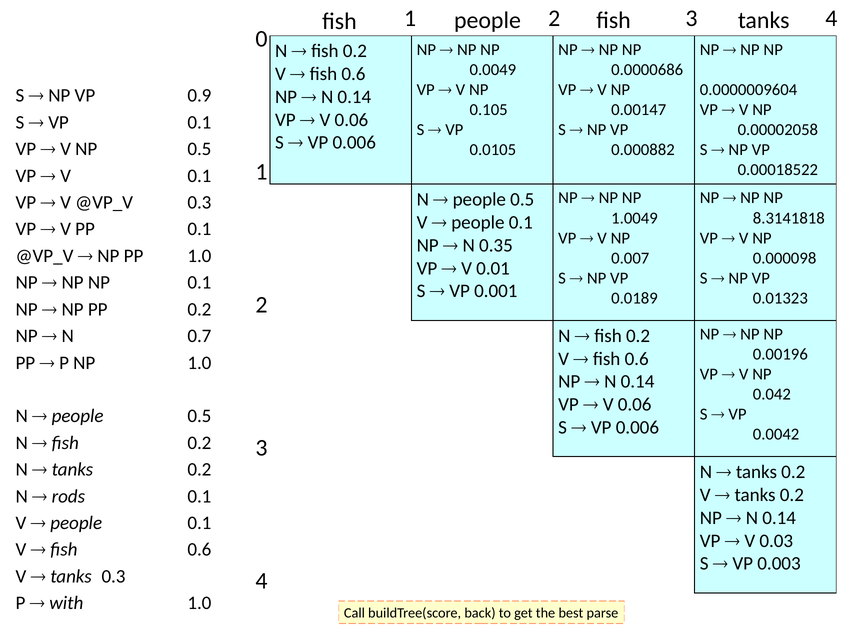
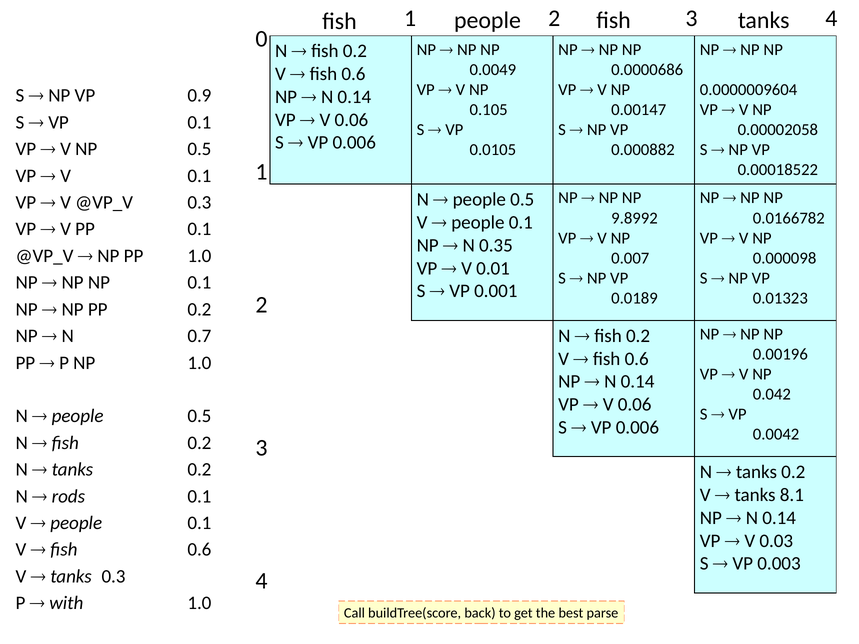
1.0049: 1.0049 -> 9.8992 (634, 218)
8.3141818: 8.3141818 -> 0.0166782 (789, 218)
0.2: 0.2 -> 8.1 (792, 495)
